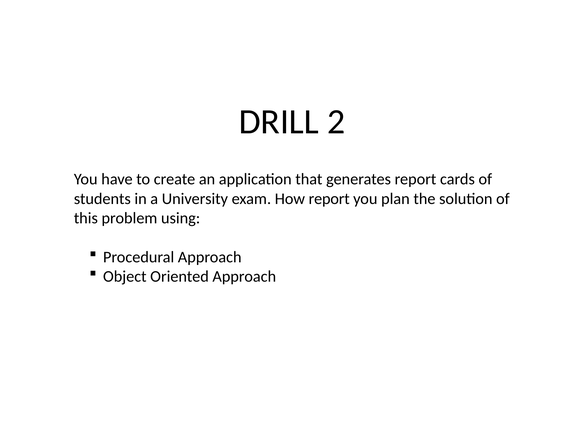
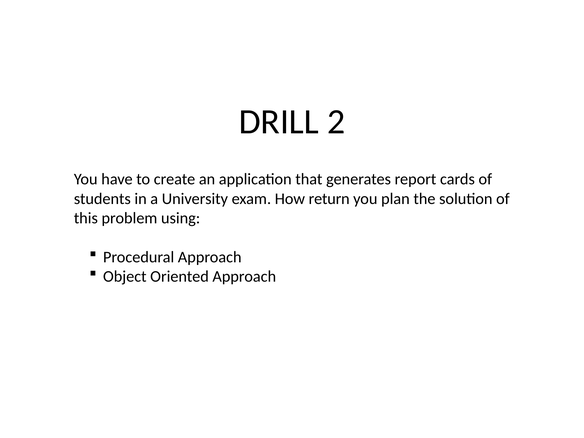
How report: report -> return (329, 199)
